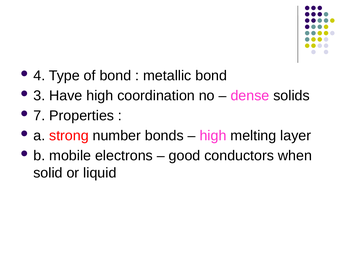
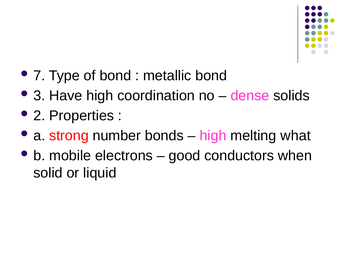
4: 4 -> 7 (39, 76)
7: 7 -> 2 (39, 115)
layer: layer -> what (296, 135)
